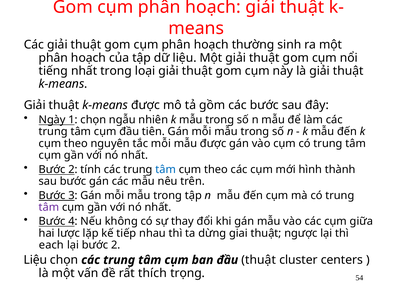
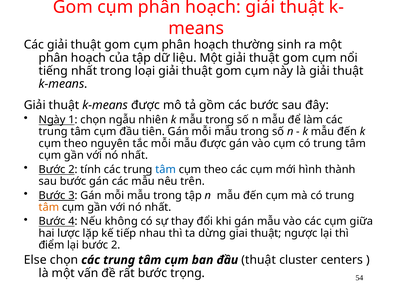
tâm colour: purple -> orange (49, 208)
each: each -> điểm (51, 246)
Liệu: Liệu -> Else (35, 261)
rất thích: thích -> bước (153, 274)
